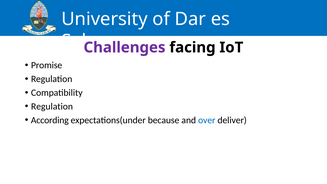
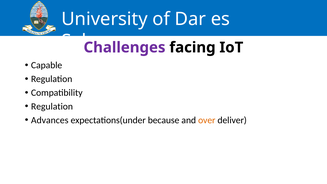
Promise: Promise -> Capable (47, 65)
According: According -> Advances (50, 120)
over colour: blue -> orange (207, 120)
